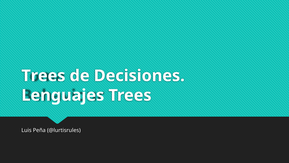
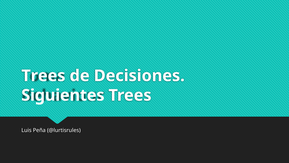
Lenguajes: Lenguajes -> Siguientes (63, 95)
